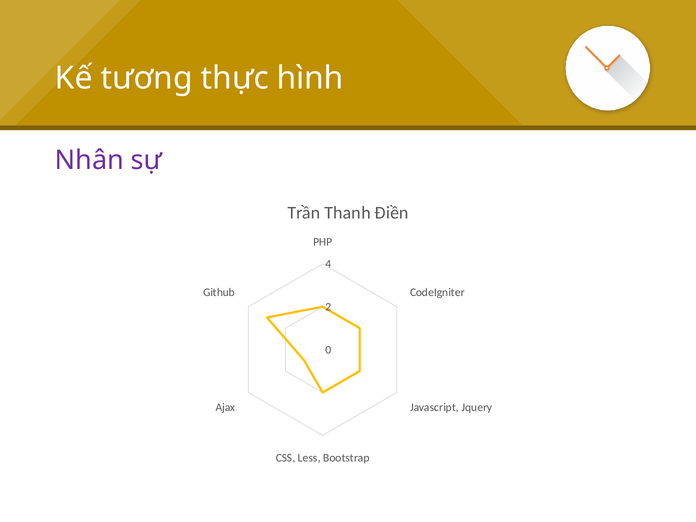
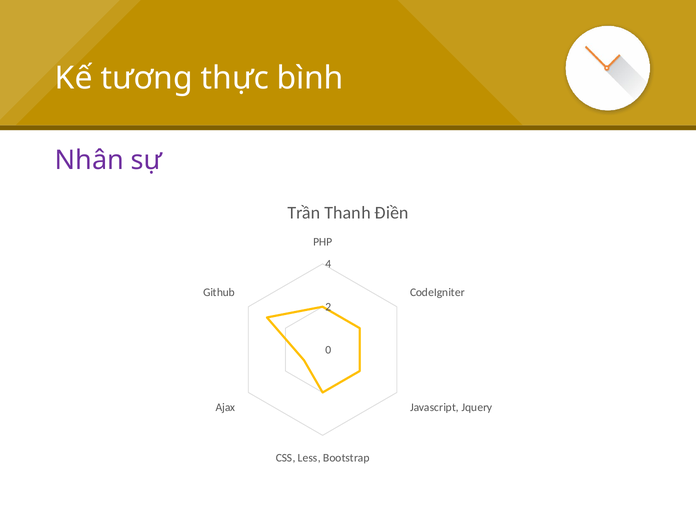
hình: hình -> bình (310, 78)
